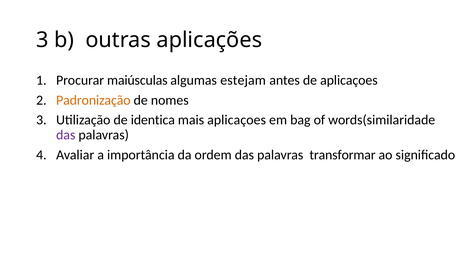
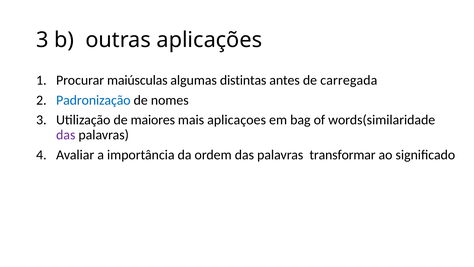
estejam: estejam -> distintas (243, 80)
de aplicaçoes: aplicaçoes -> carregada (349, 80)
Padronização colour: orange -> blue (93, 100)
identica: identica -> maiores (153, 120)
